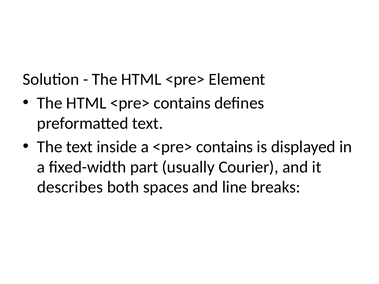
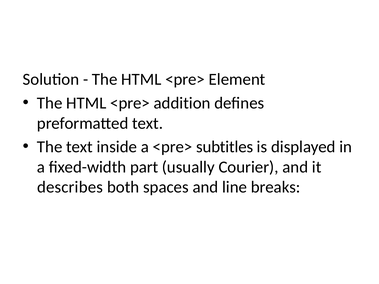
HTML <pre> contains: contains -> addition (182, 103)
a <pre> contains: contains -> subtitles (225, 147)
